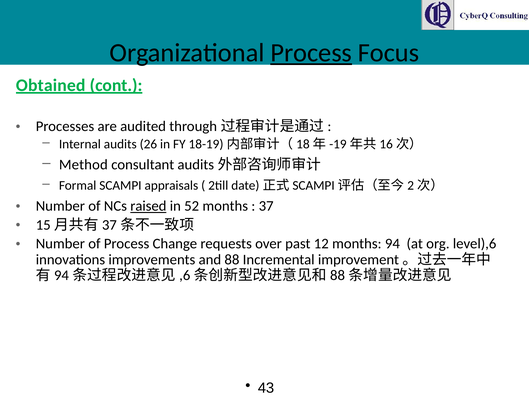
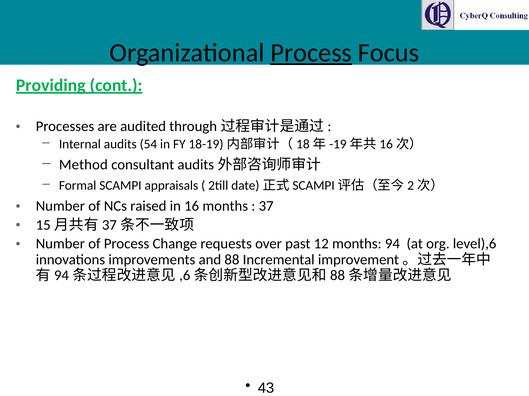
Obtained: Obtained -> Providing (51, 85)
26: 26 -> 54 (148, 144)
raised underline: present -> none (148, 206)
52: 52 -> 16 (192, 206)
